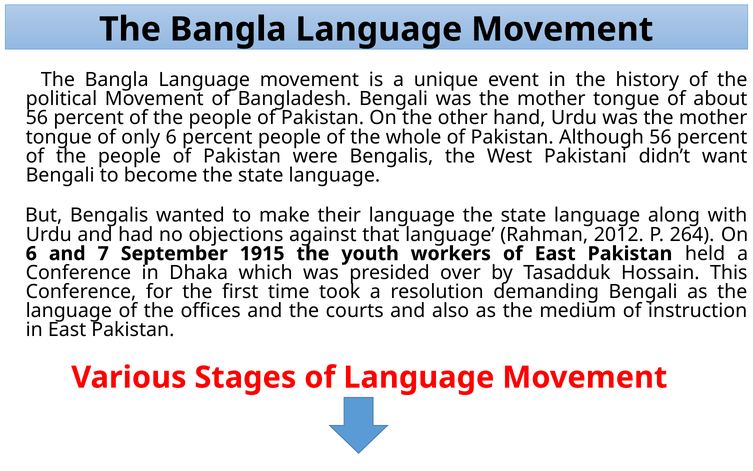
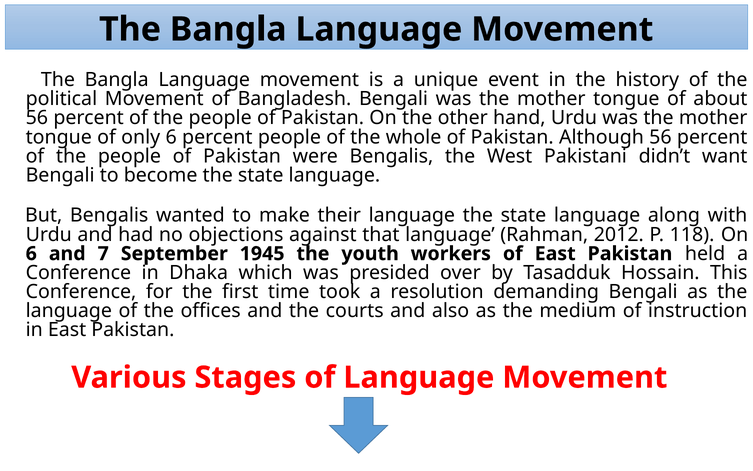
264: 264 -> 118 (692, 234)
1915: 1915 -> 1945 (262, 253)
